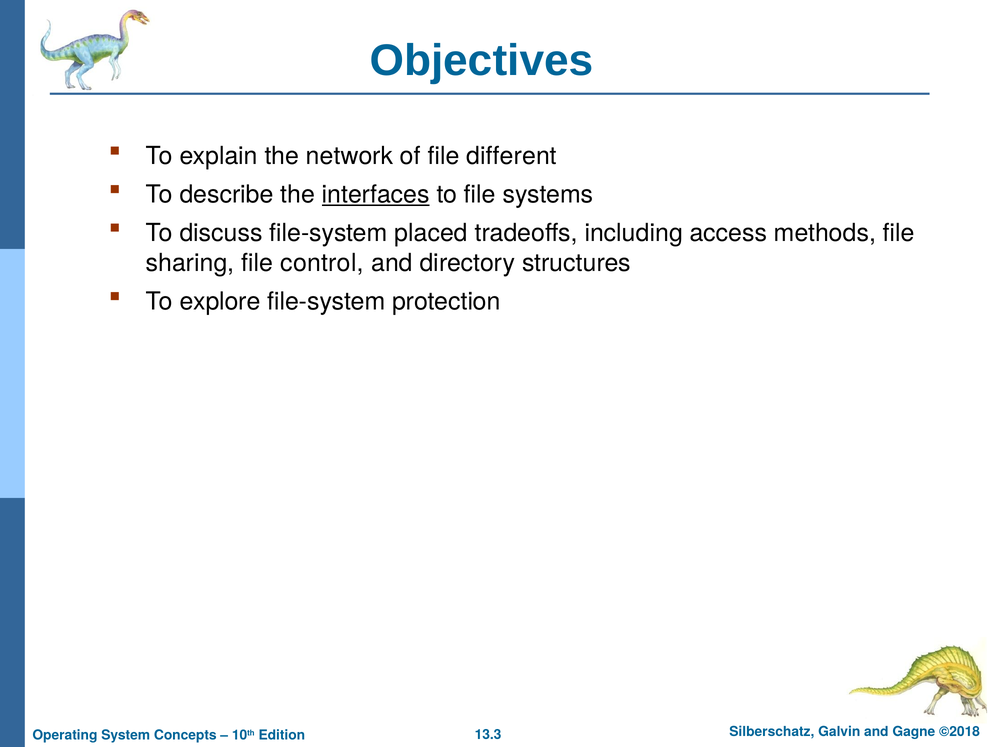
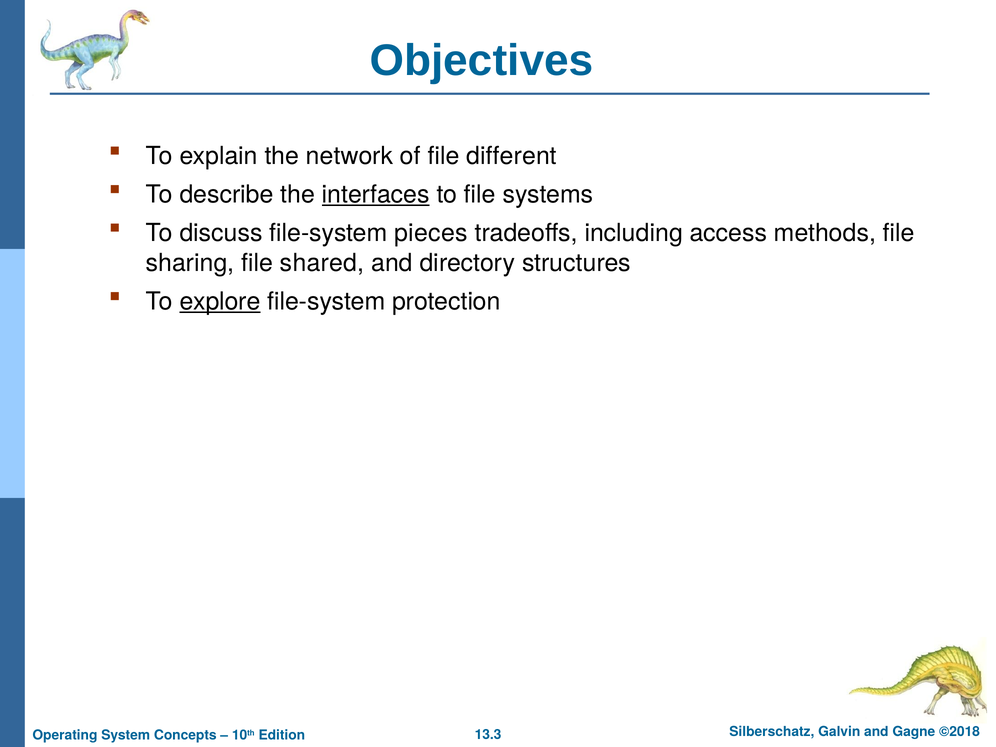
placed: placed -> pieces (431, 233)
control: control -> shared (322, 263)
explore underline: none -> present (220, 302)
